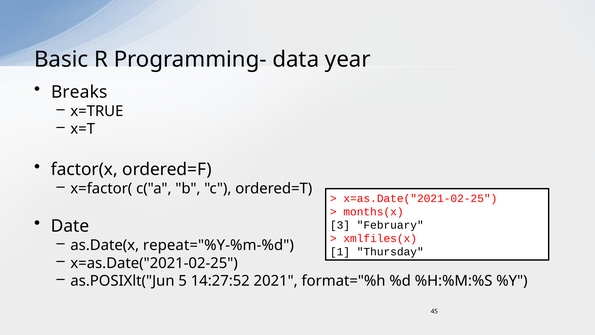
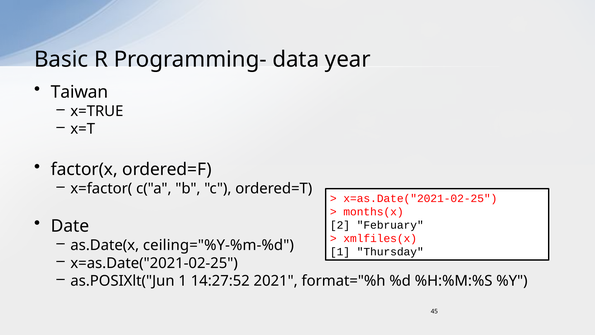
Breaks: Breaks -> Taiwan (80, 92)
3: 3 -> 2 (340, 225)
repeat="%Y-%m-%d: repeat="%Y-%m-%d -> ceiling="%Y-%m-%d (218, 245)
as.POSIXlt("Jun 5: 5 -> 1 (183, 281)
